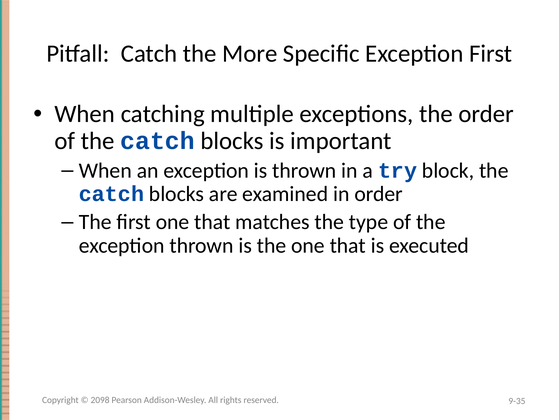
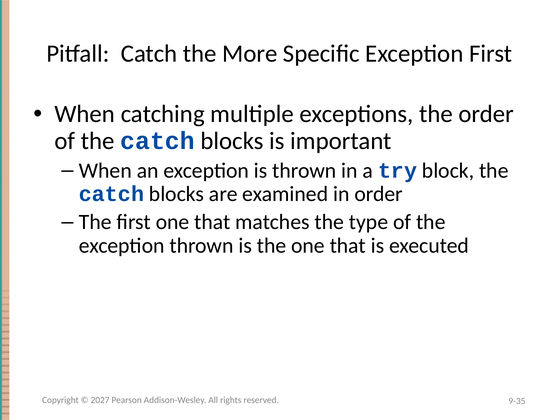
2098: 2098 -> 2027 (100, 399)
